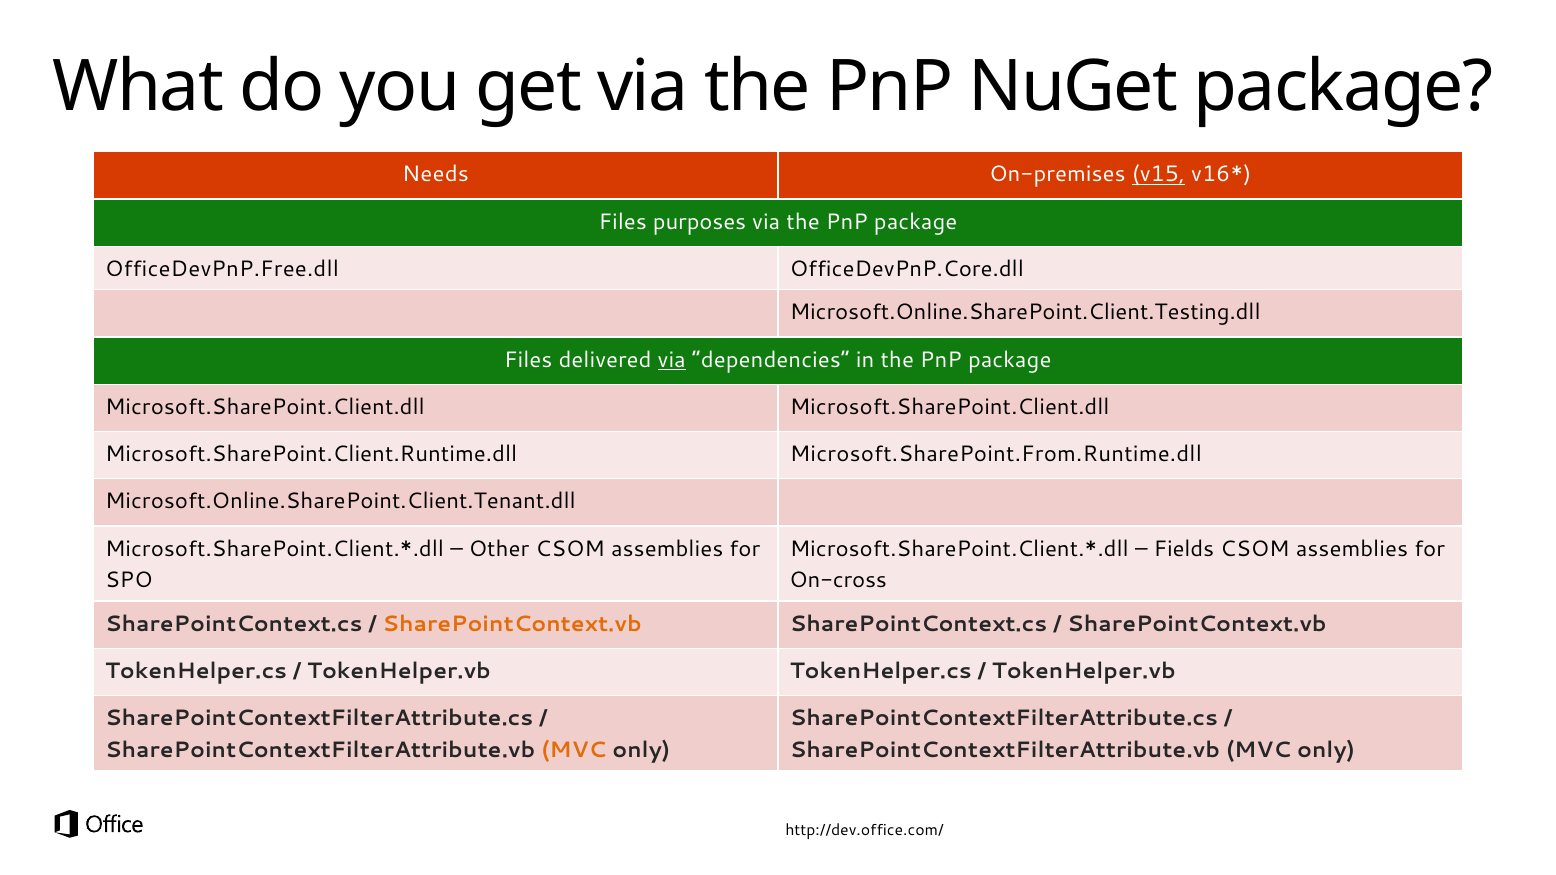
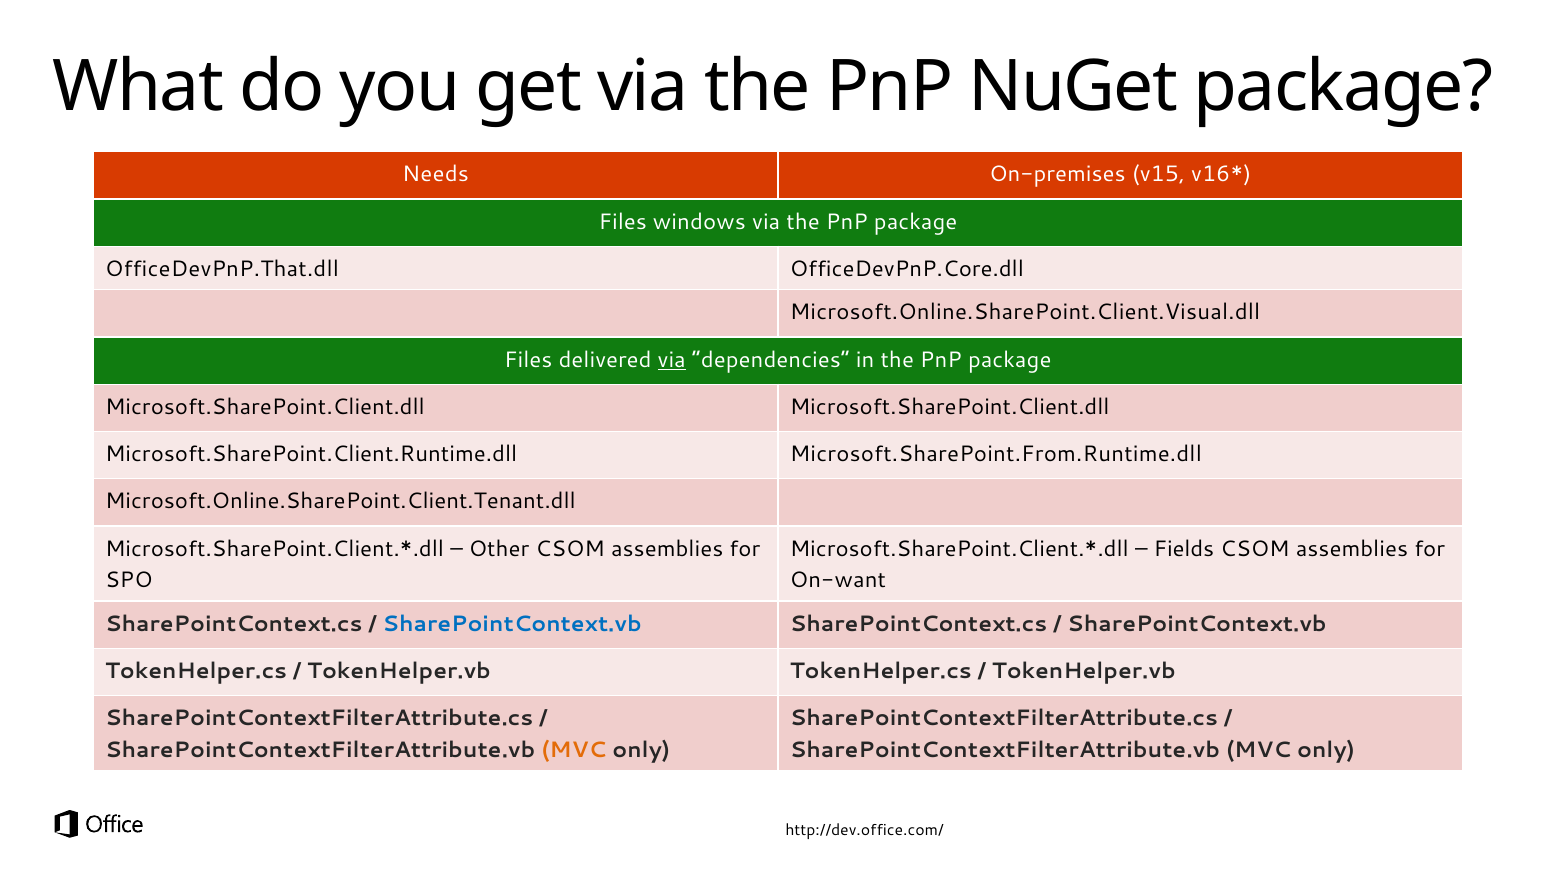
v15 underline: present -> none (1158, 175)
purposes: purposes -> windows (699, 222)
OfficeDevPnP.Free.dll: OfficeDevPnP.Free.dll -> OfficeDevPnP.That.dll (222, 269)
Microsoft.Online.SharePoint.Client.Testing.dll: Microsoft.Online.SharePoint.Client.Testing.dll -> Microsoft.Online.SharePoint.Client.Visual.dll (1025, 313)
On-cross: On-cross -> On-want (838, 581)
SharePointContext.vb colour: orange -> blue (512, 624)
